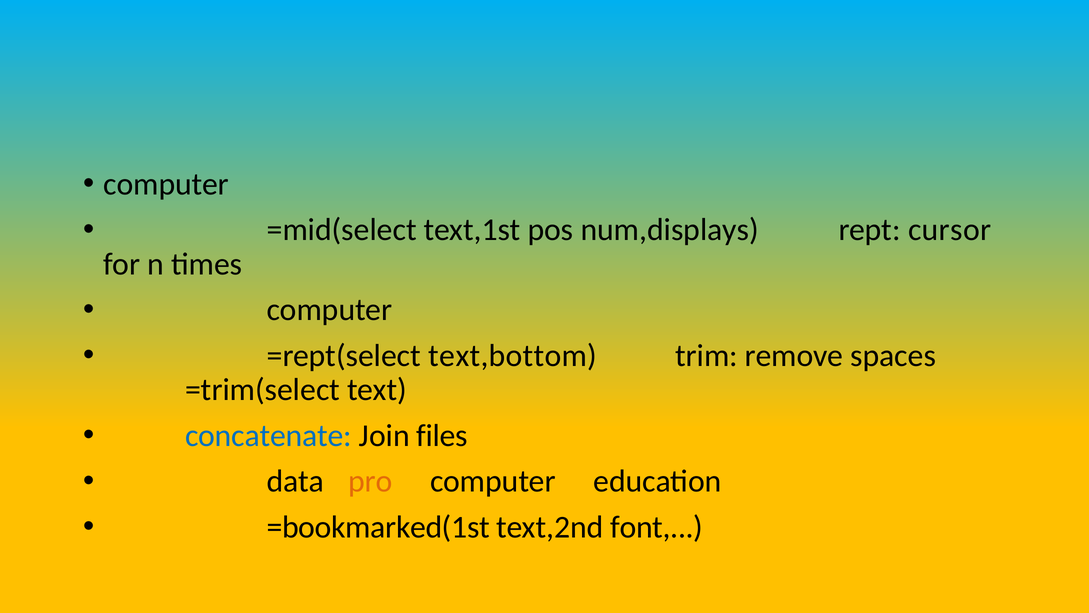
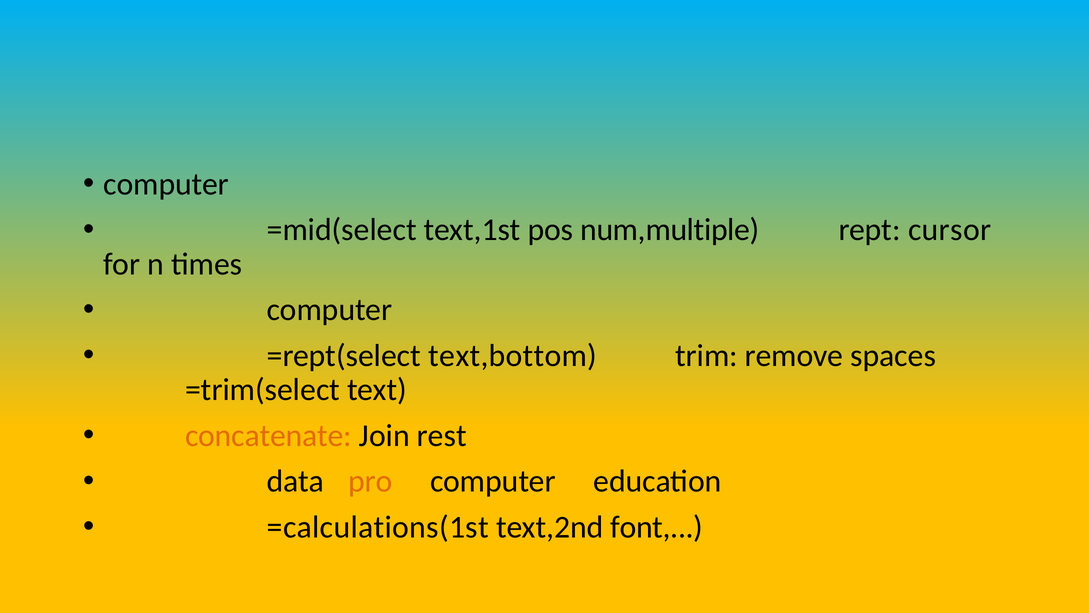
num,displays: num,displays -> num,multiple (670, 230)
concatenate colour: blue -> orange (269, 435)
files: files -> rest (442, 435)
=bookmarked(1st: =bookmarked(1st -> =calculations(1st (378, 527)
